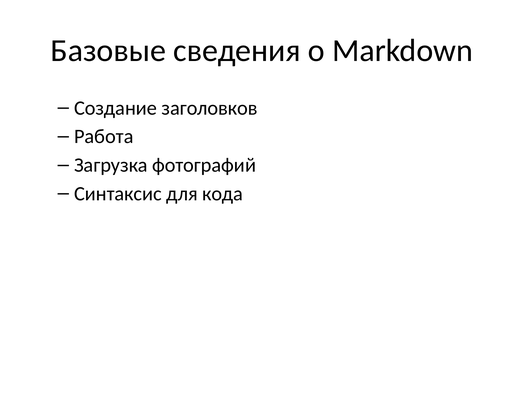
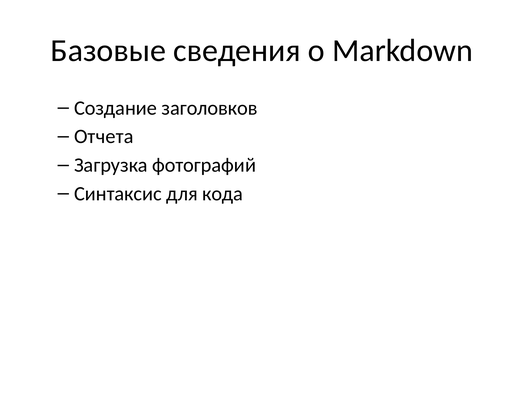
Работа: Работа -> Отчета (104, 137)
